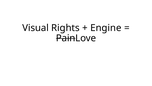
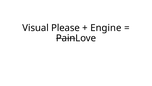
Rights: Rights -> Please (65, 28)
